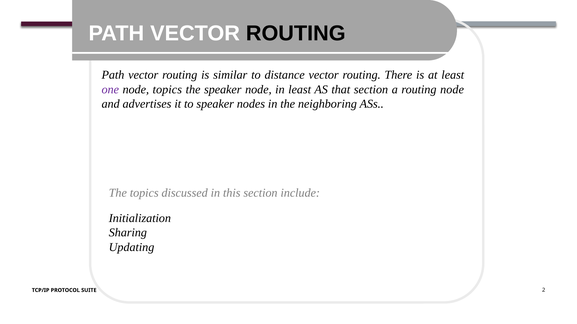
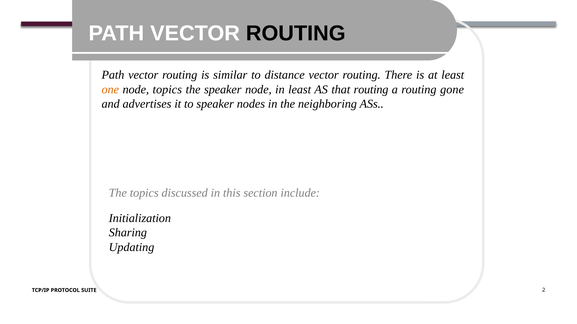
one colour: purple -> orange (110, 90)
that section: section -> routing (371, 90)
routing node: node -> gone (452, 90)
